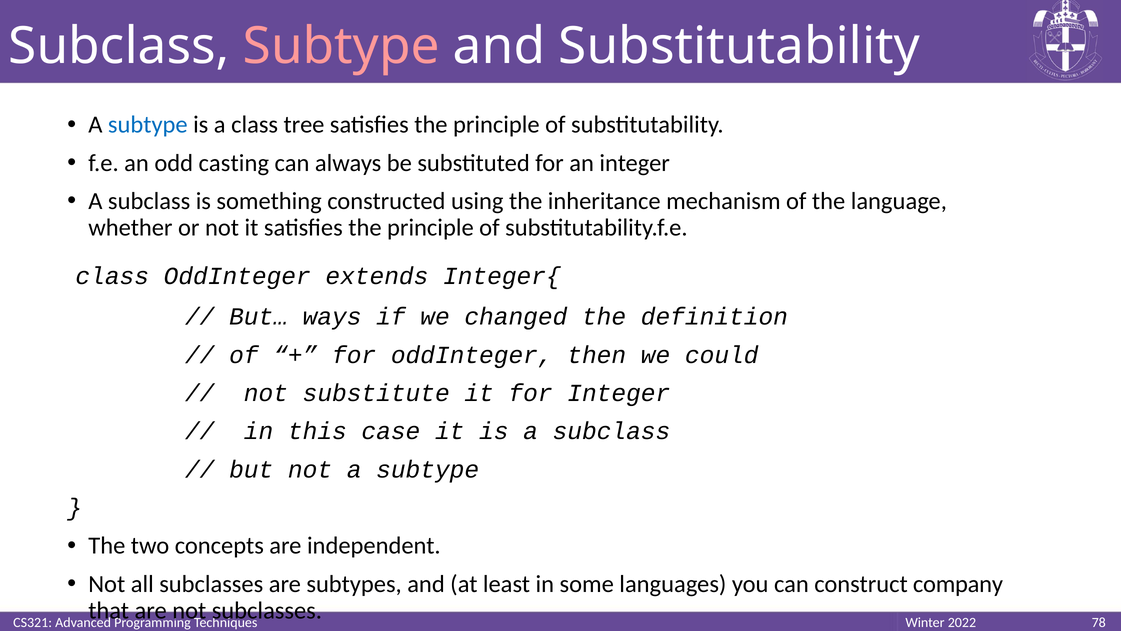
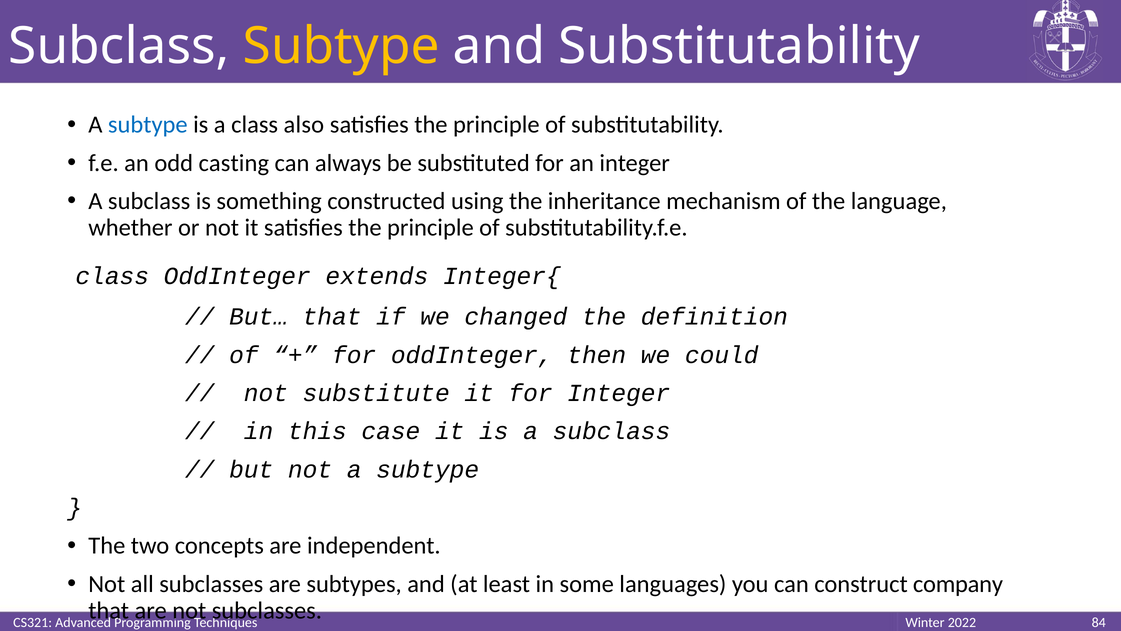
Subtype colour: pink -> yellow (341, 46)
tree: tree -> also (304, 125)
But… ways: ways -> that (332, 317)
78: 78 -> 84 (1099, 622)
